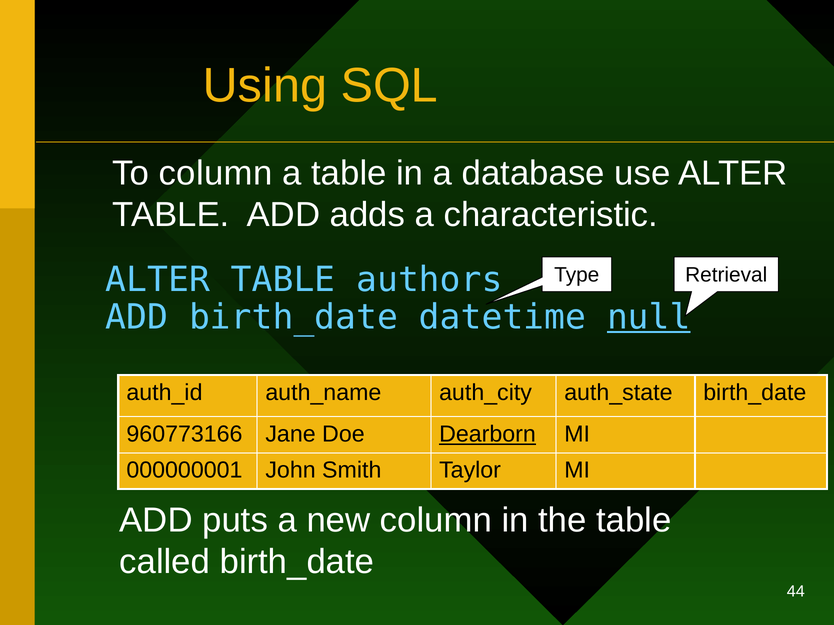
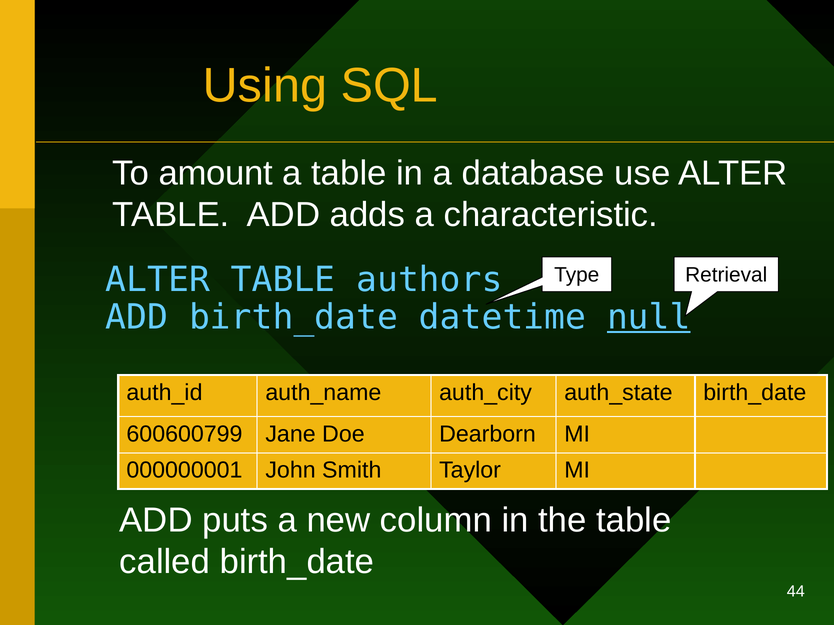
To column: column -> amount (216, 173)
960773166: 960773166 -> 600600799 (184, 435)
Dearborn underline: present -> none (488, 435)
